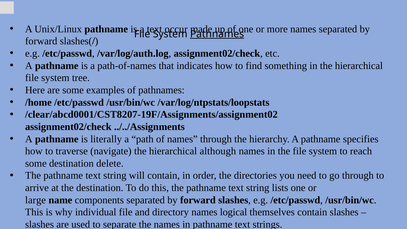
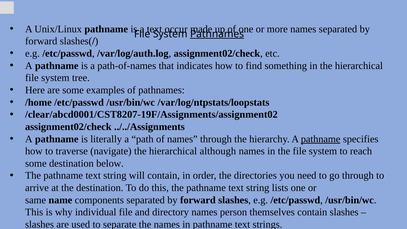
pathname underline: none -> present (321, 139)
delete: delete -> below (110, 163)
large: large -> same (36, 200)
logical: logical -> person (233, 212)
